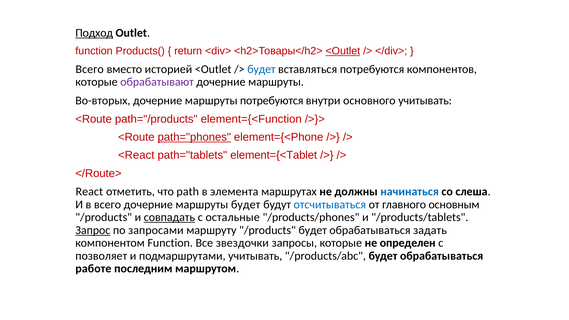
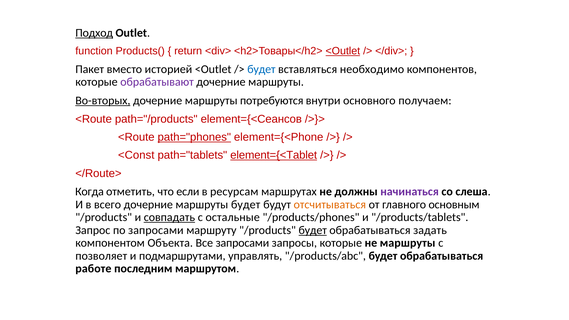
Всего: Всего -> Пакет (90, 69)
вставляться потребуются: потребуются -> необходимо (372, 69)
Во-вторых underline: none -> present (103, 101)
основного учитывать: учитывать -> получаем (425, 101)
element={<Function: element={<Function -> element={<Сеансов (251, 119)
<React: <React -> <Const (136, 155)
element={<Tablet underline: none -> present (274, 155)
React: React -> Когда (89, 192)
path: path -> если (188, 192)
элемента: элемента -> ресурсам (234, 192)
начинаться colour: blue -> purple (410, 192)
отсчитываться colour: blue -> orange (330, 205)
Запрос underline: present -> none (93, 230)
будет underline: none -> present (313, 230)
компонентом Function: Function -> Объекта (170, 243)
Все звездочки: звездочки -> запросами (242, 243)
не определен: определен -> маршруты (408, 243)
подмаршрутами учитывать: учитывать -> управлять (255, 256)
